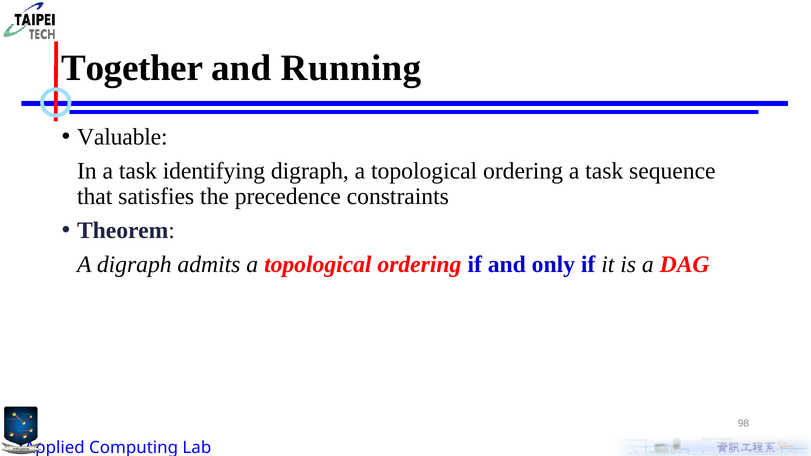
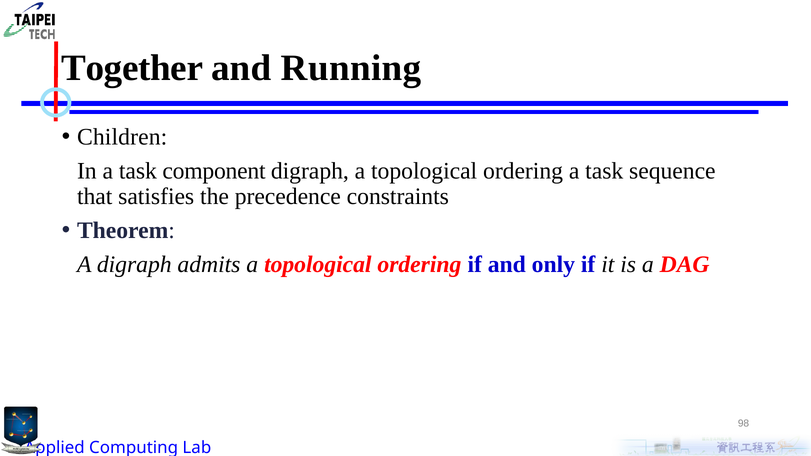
Valuable: Valuable -> Children (122, 137)
identifying: identifying -> component (214, 171)
